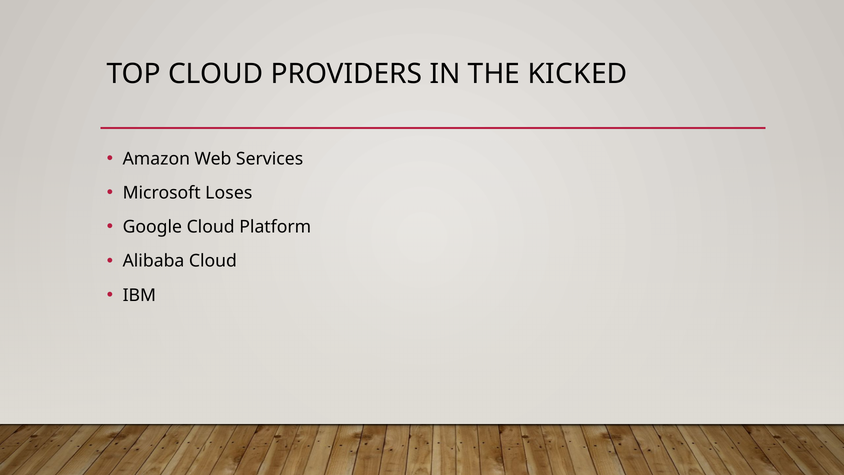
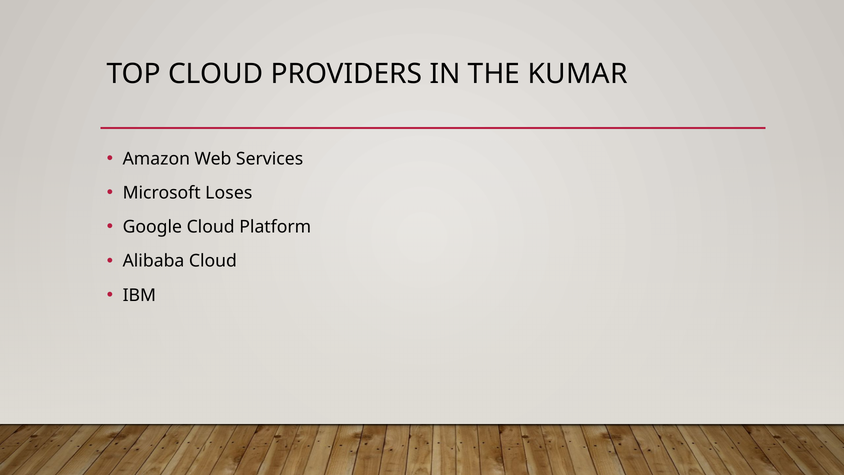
KICKED: KICKED -> KUMAR (578, 74)
